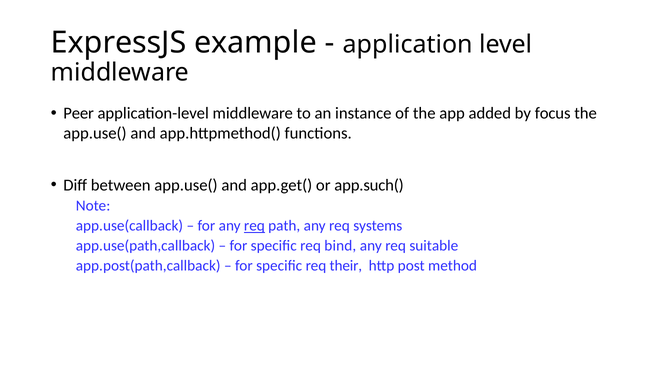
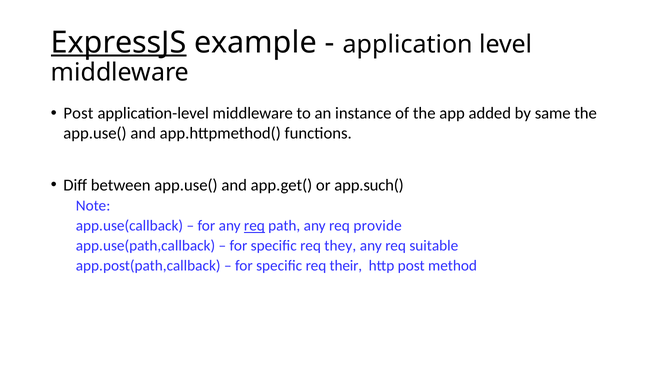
ExpressJS underline: none -> present (119, 43)
Peer: Peer -> Post (78, 114)
focus: focus -> same (553, 114)
systems: systems -> provide (378, 226)
bind: bind -> they (340, 246)
